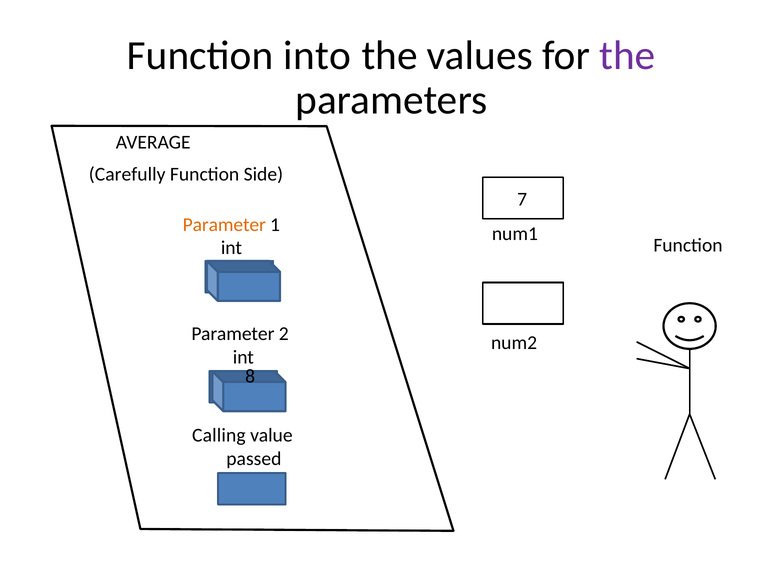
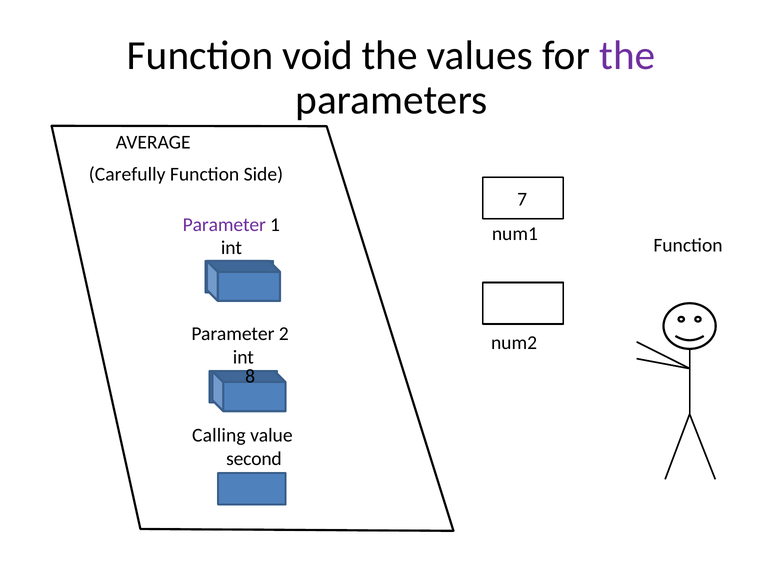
into: into -> void (318, 56)
Parameter colour: orange -> purple (224, 225)
passed: passed -> second (254, 459)
